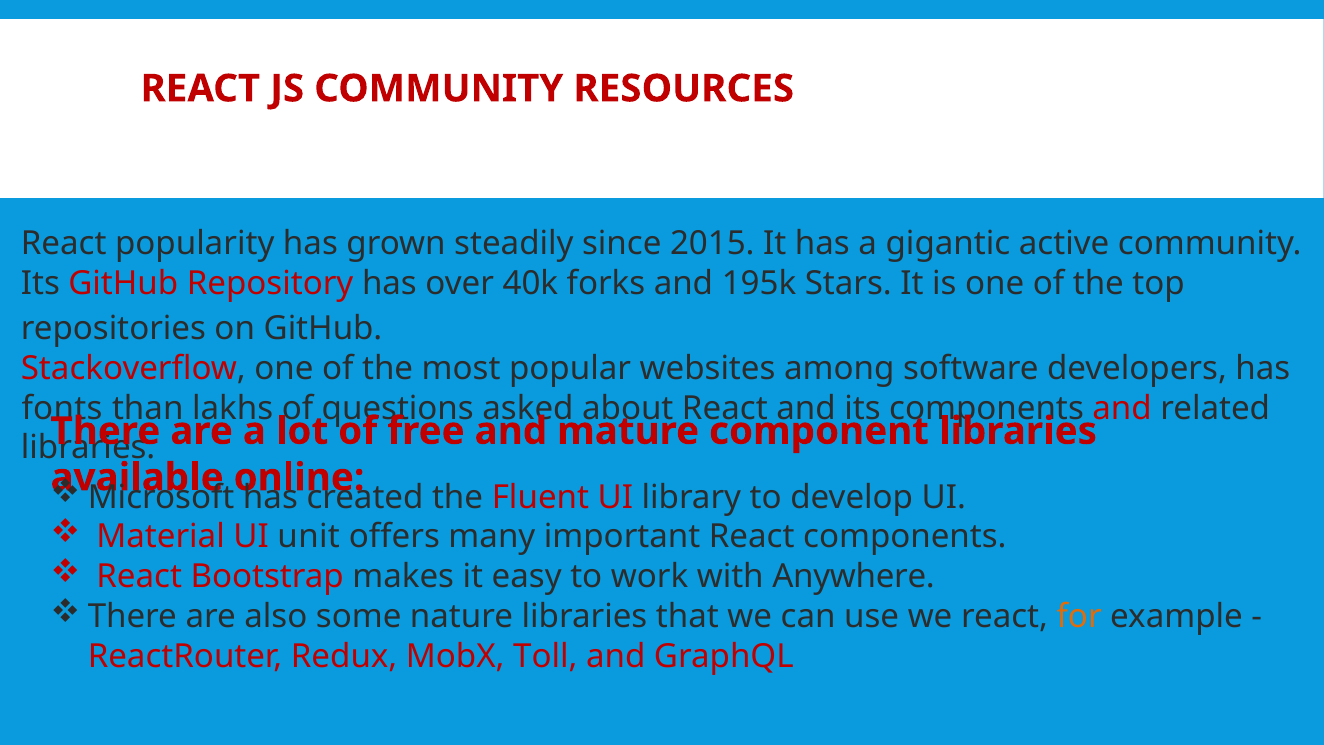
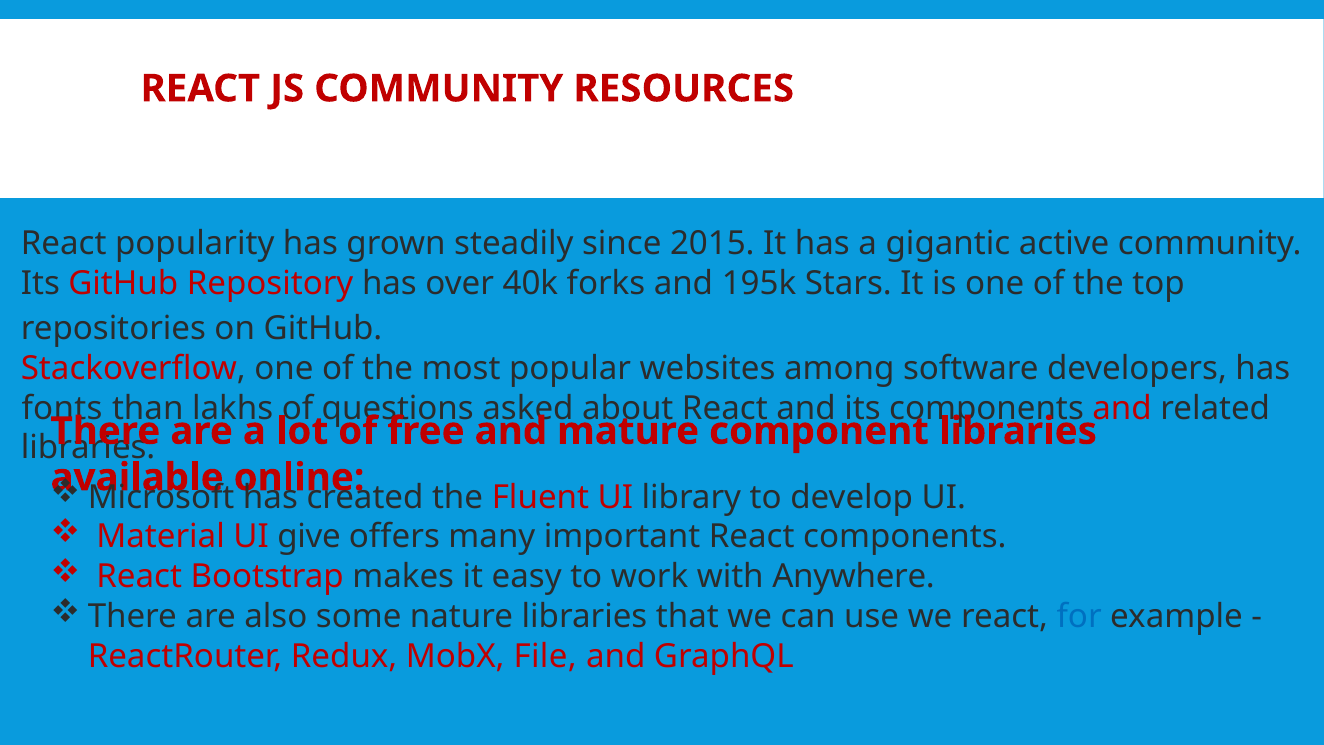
unit: unit -> give (309, 537)
for colour: orange -> blue (1079, 616)
Toll: Toll -> File (545, 656)
